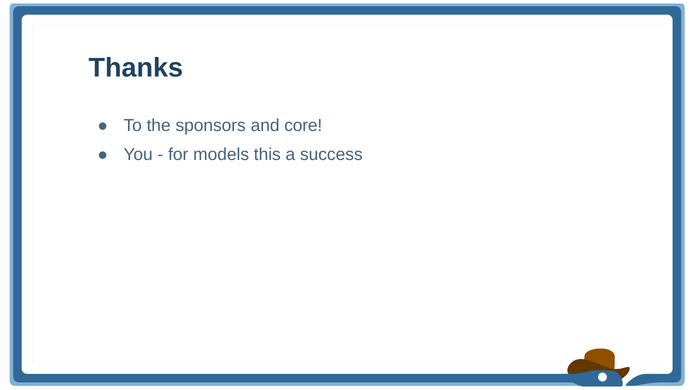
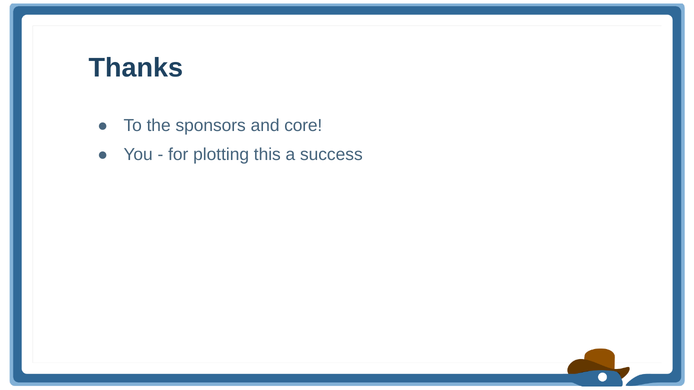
models: models -> plotting (221, 155)
